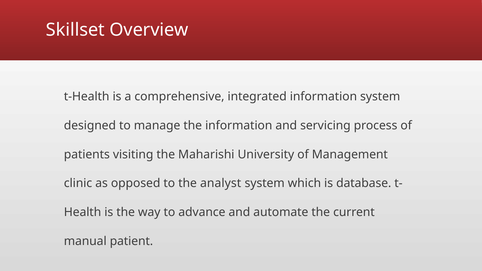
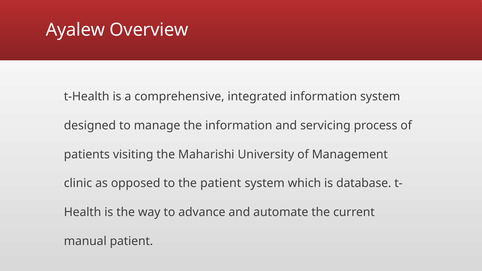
Skillset: Skillset -> Ayalew (75, 30)
the analyst: analyst -> patient (221, 183)
